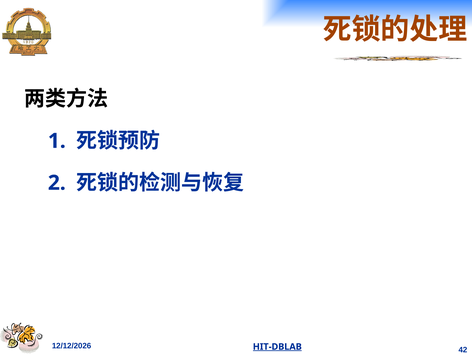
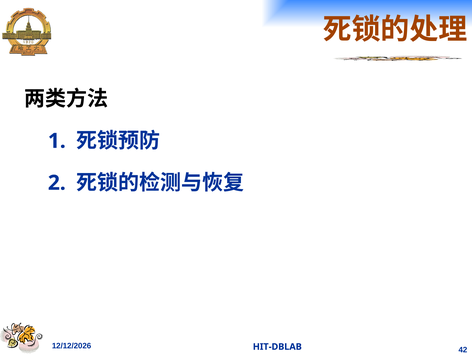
HIT-DBLAB underline: present -> none (277, 347)
